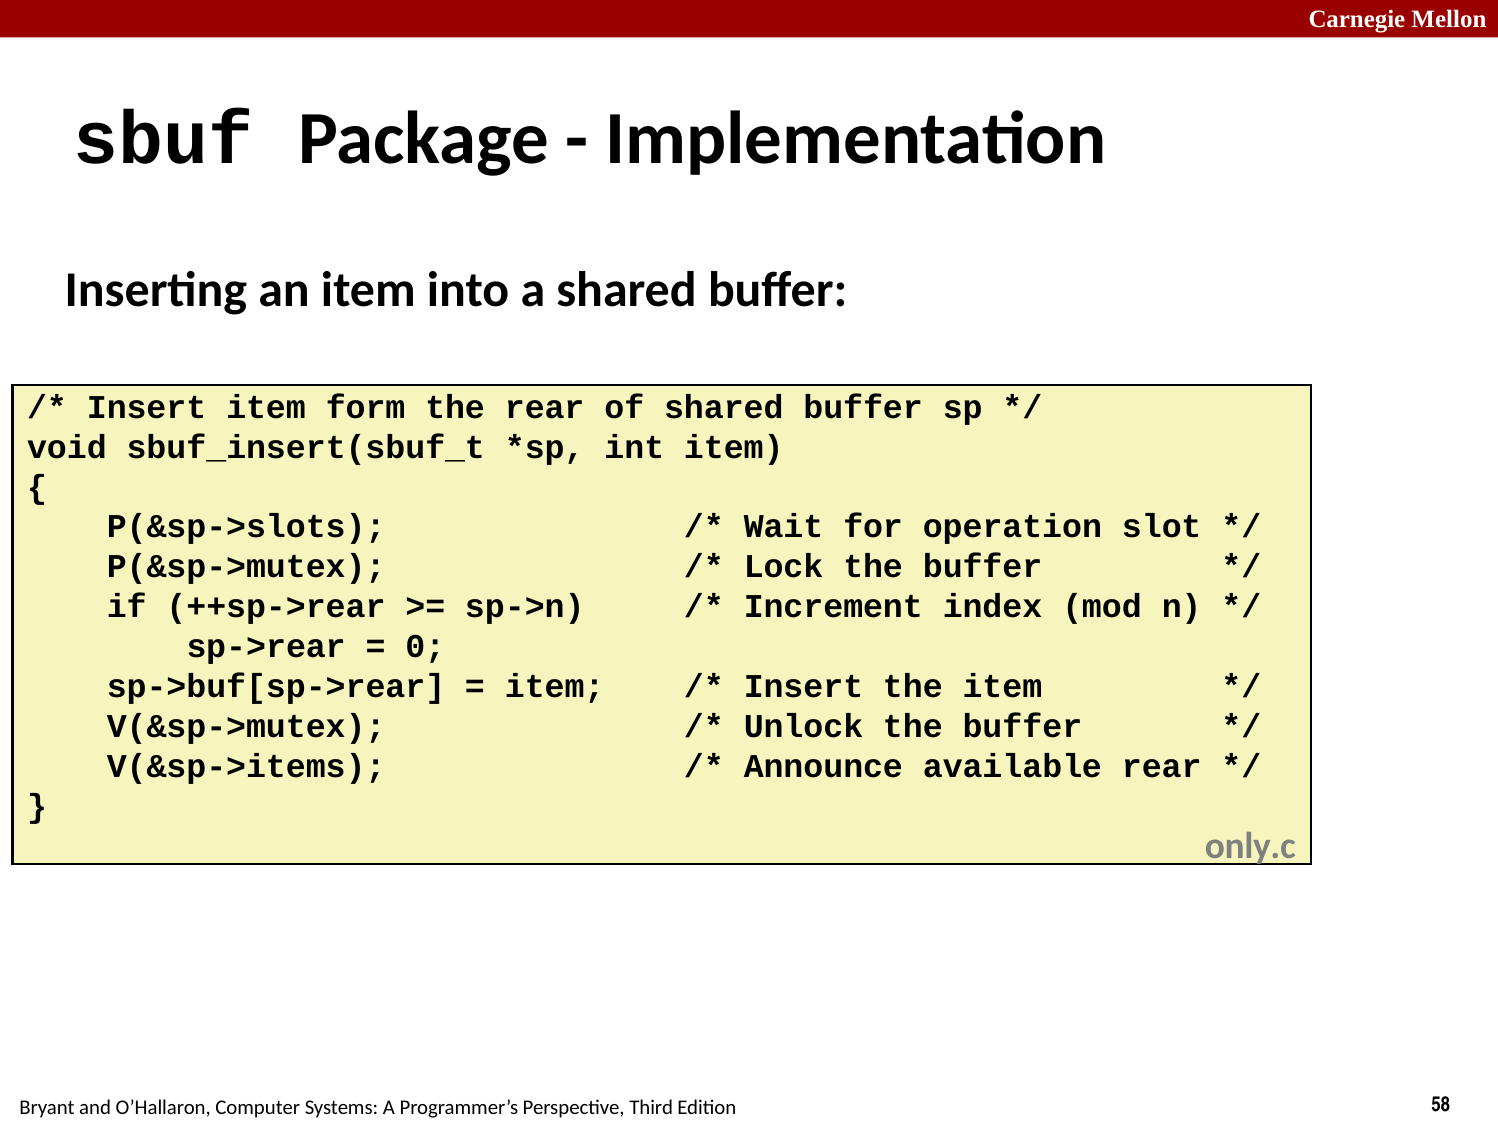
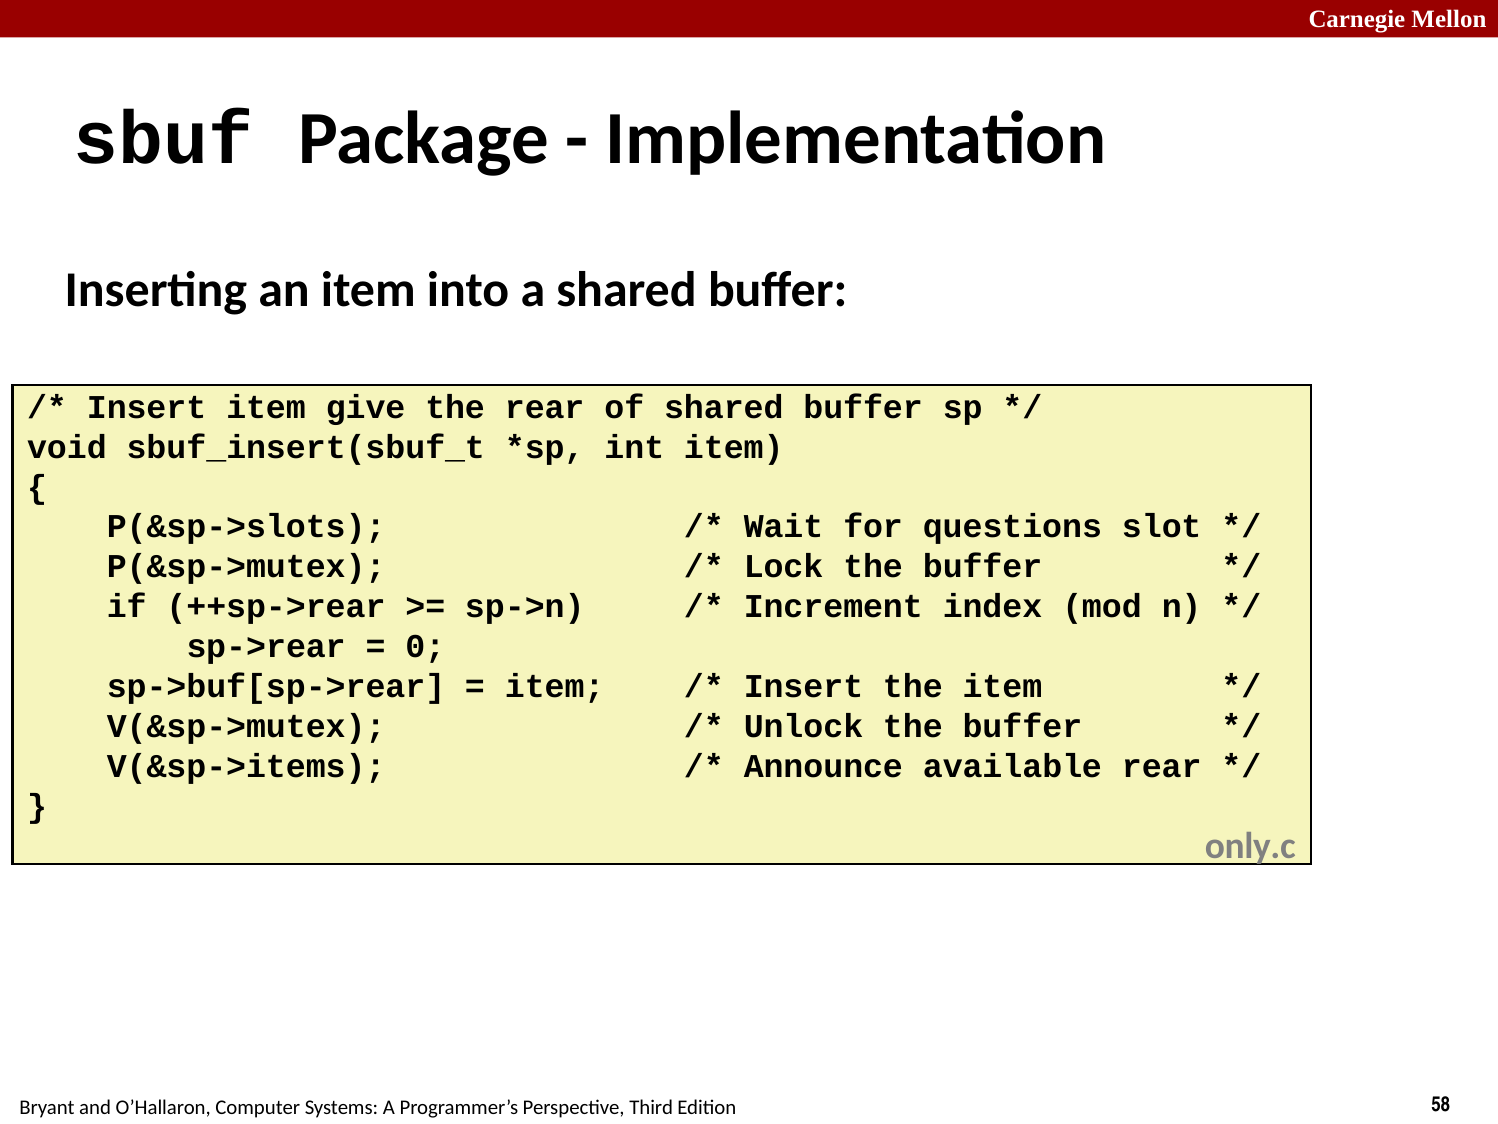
form: form -> give (366, 407)
operation: operation -> questions (1012, 527)
